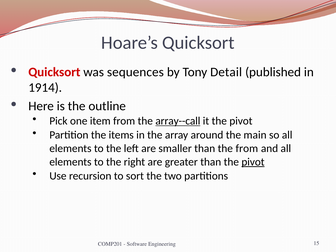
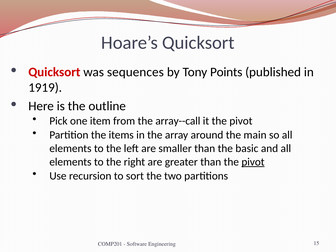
Detail: Detail -> Points (226, 72)
1914: 1914 -> 1919 (45, 88)
array--call underline: present -> none (178, 121)
the from: from -> basic (247, 148)
